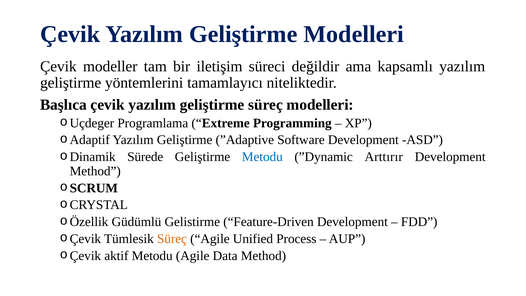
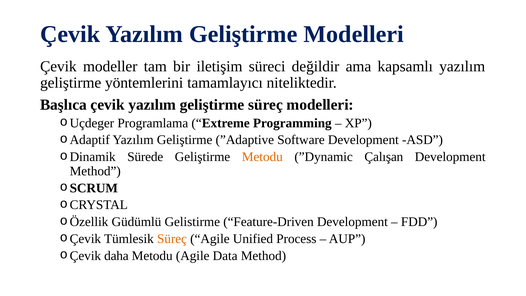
Metodu colour: blue -> orange (262, 157)
Arttırır: Arttırır -> Çalışan (384, 157)
aktif: aktif -> daha (116, 256)
